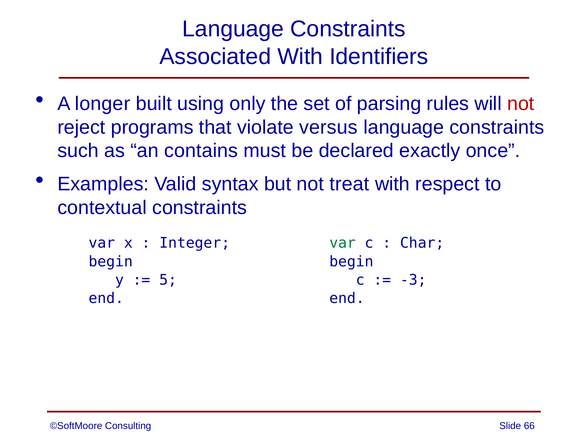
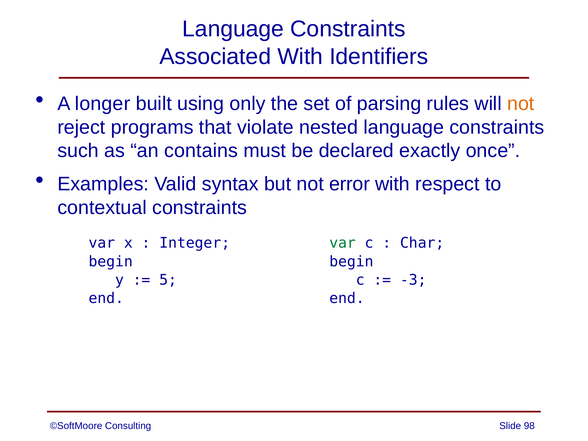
not colour: red -> orange (521, 104)
versus: versus -> nested (329, 127)
treat: treat -> error (350, 184)
66: 66 -> 98 (529, 426)
